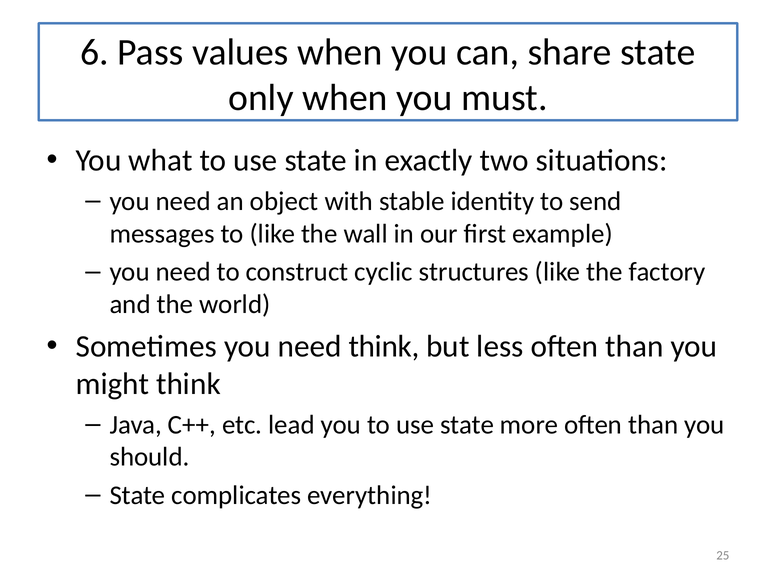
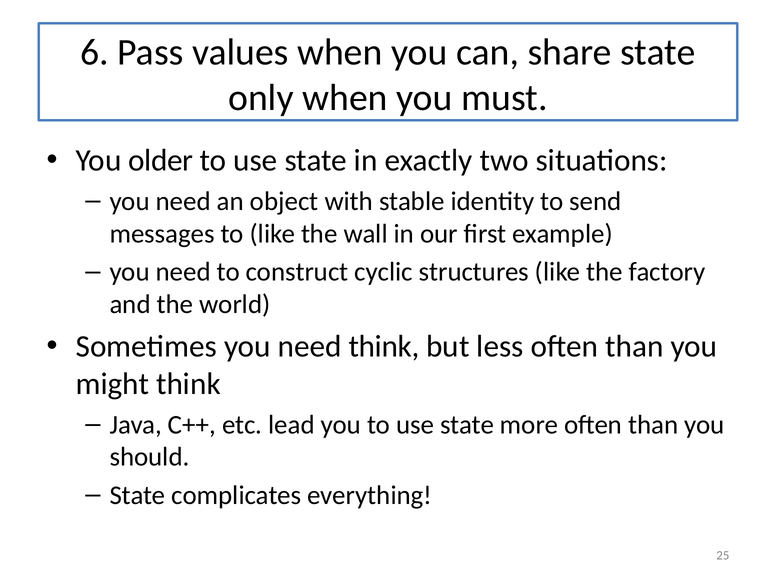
what: what -> older (161, 161)
